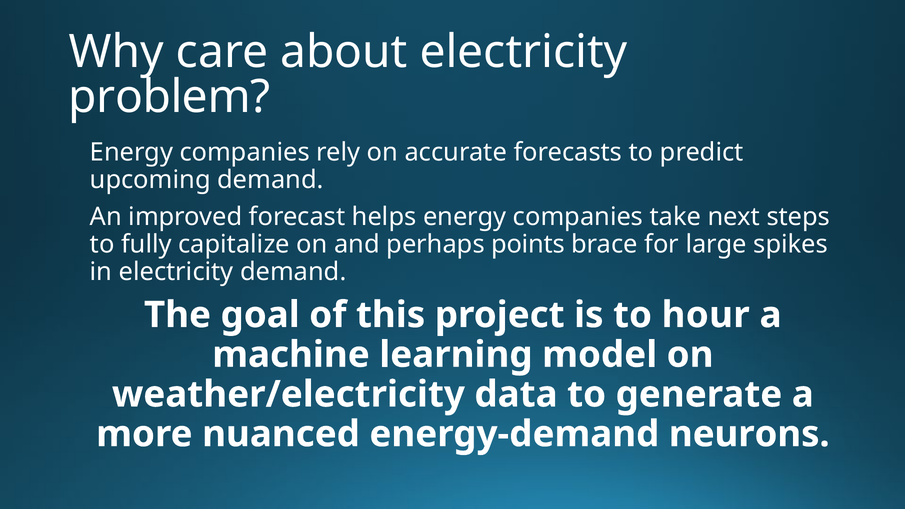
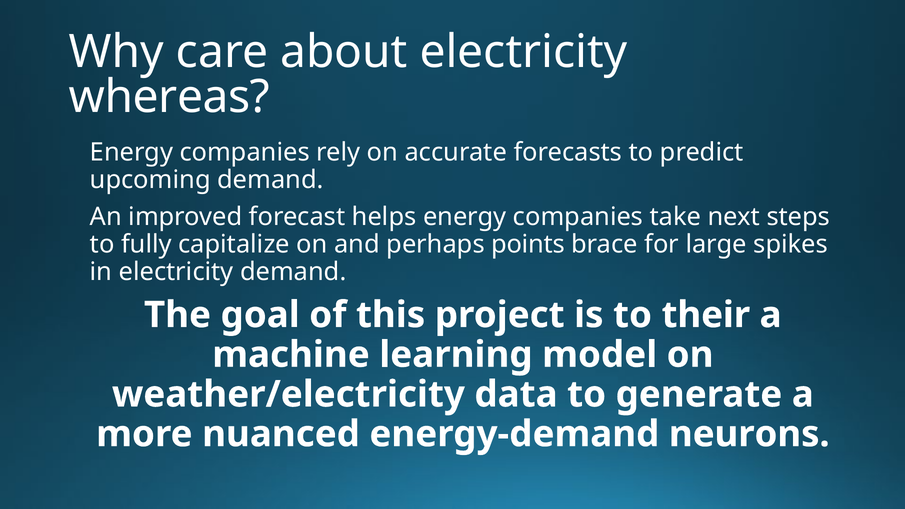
problem: problem -> whereas (169, 97)
hour: hour -> their (706, 315)
